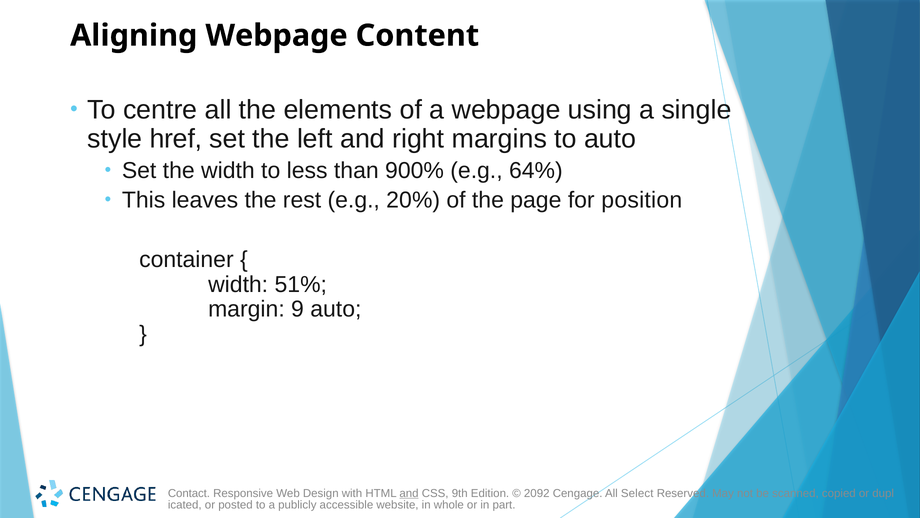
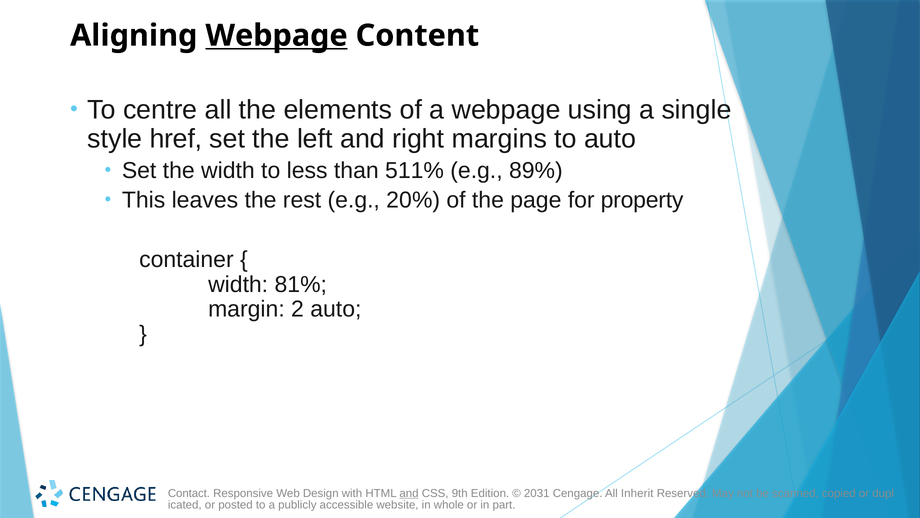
Webpage underline: none -> present (277, 36)
900%: 900% -> 511% (414, 171)
64%: 64% -> 89% (536, 171)
position: position -> property (642, 200)
51%: 51% -> 81% (301, 284)
9: 9 -> 2 (298, 309)
2092: 2092 -> 2031 (537, 493)
Select: Select -> Inherit (637, 493)
